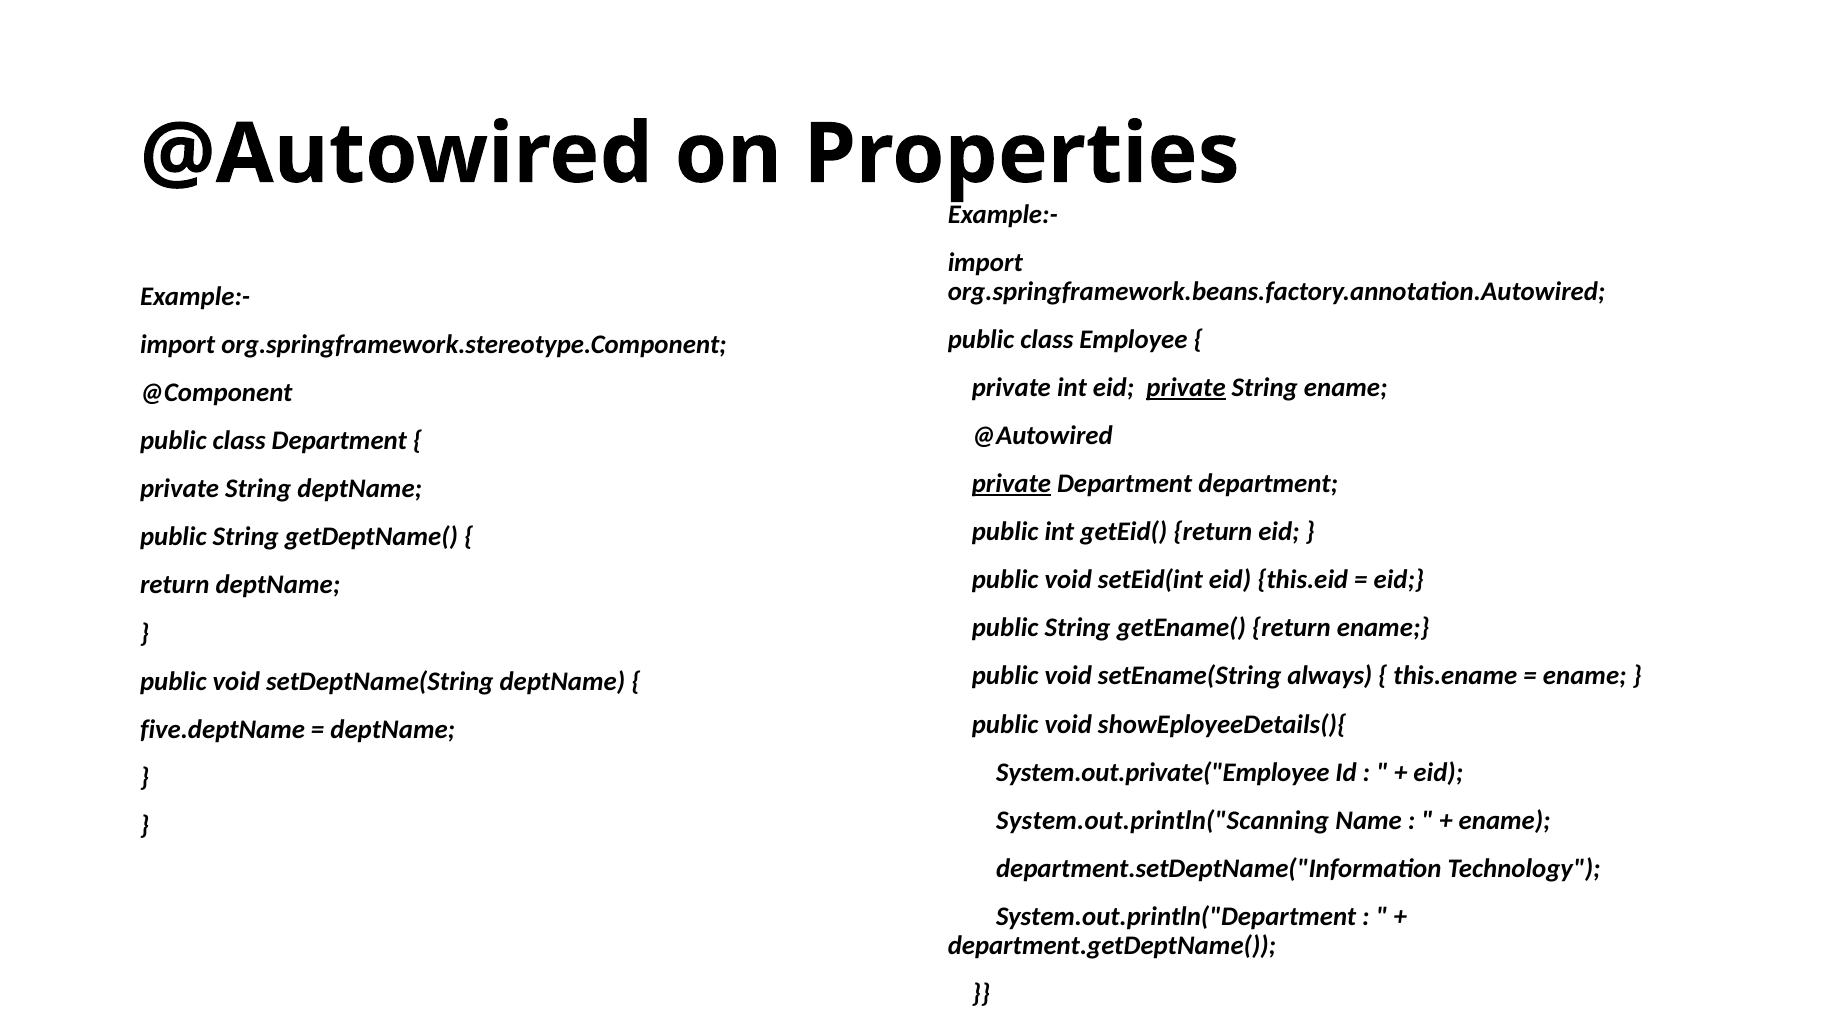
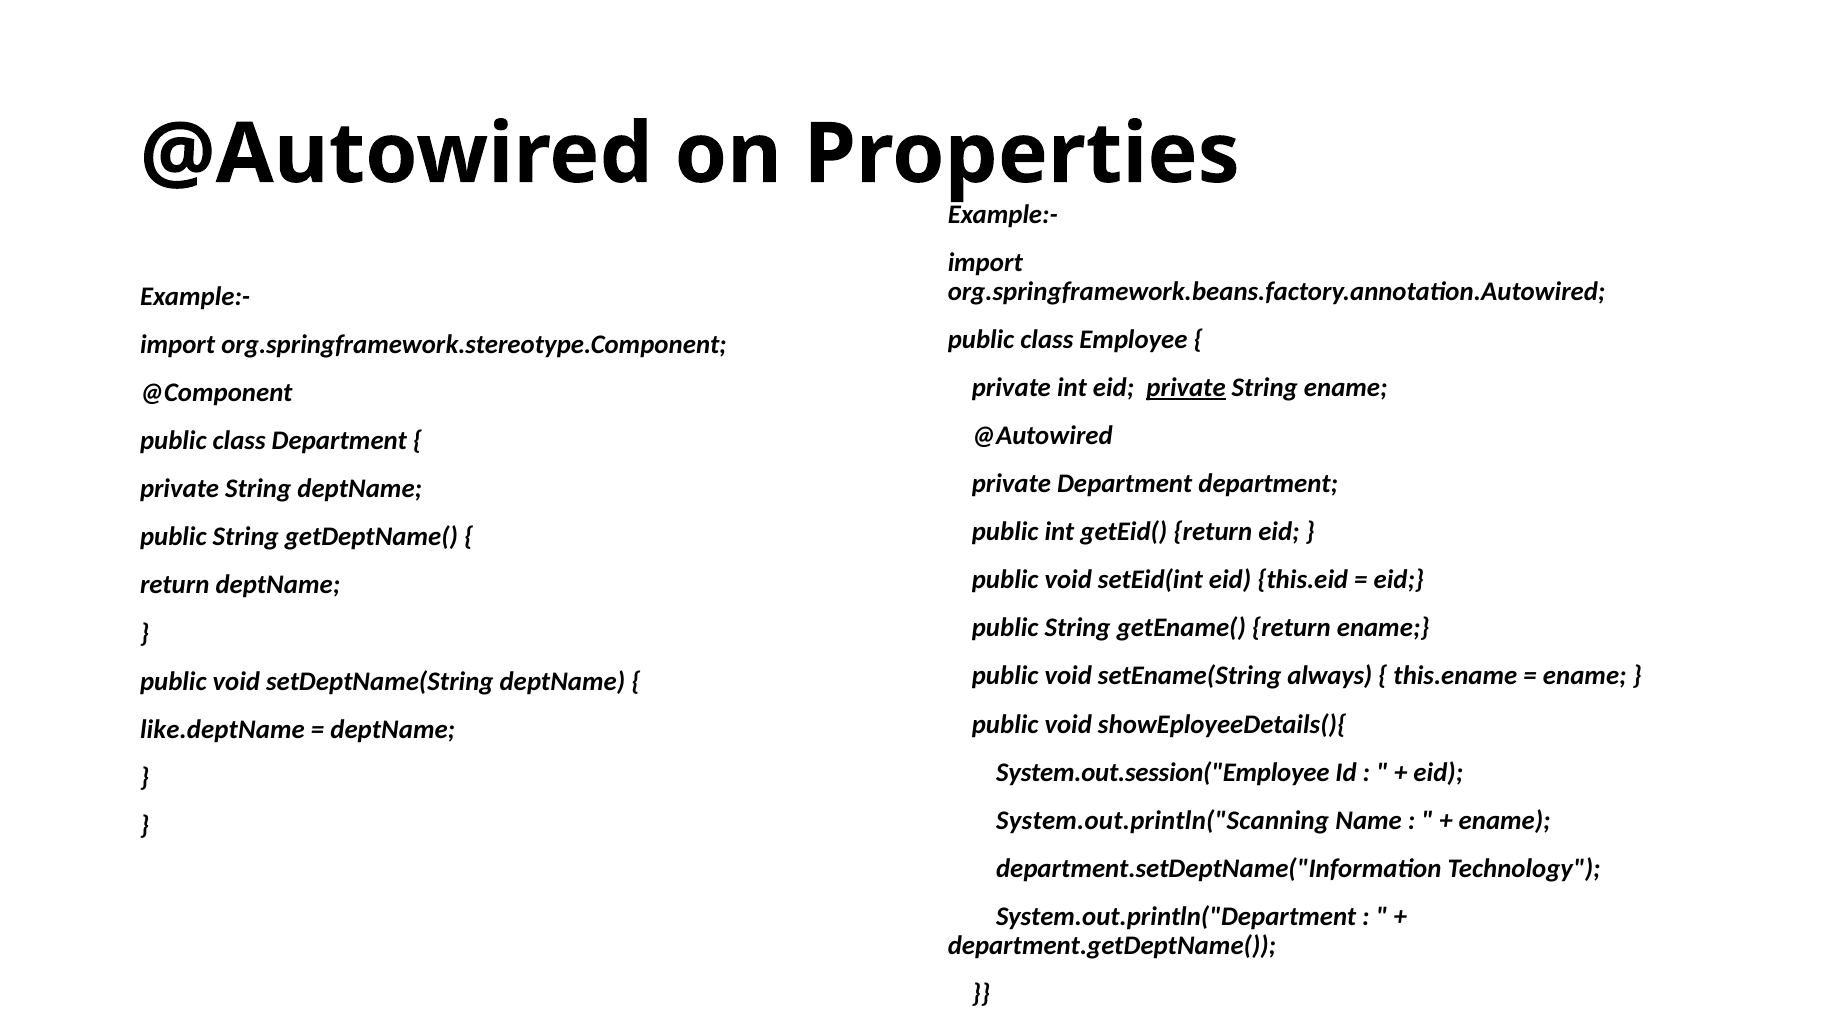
private underline: present -> none (1011, 484)
five.deptName: five.deptName -> like.deptName (222, 730)
System.out.private("Employee: System.out.private("Employee -> System.out.session("Employee (1163, 773)
